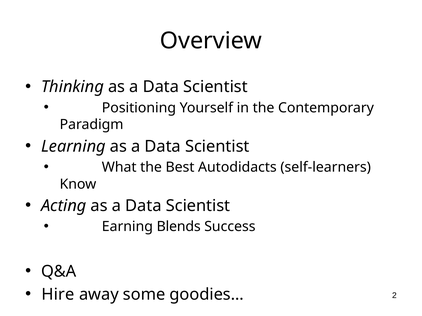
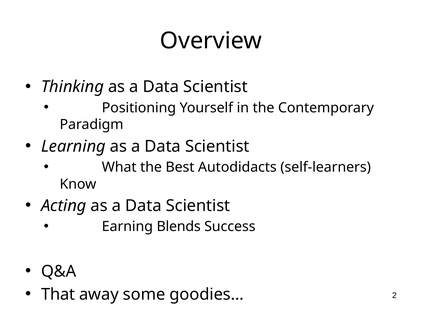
Hire: Hire -> That (58, 295)
